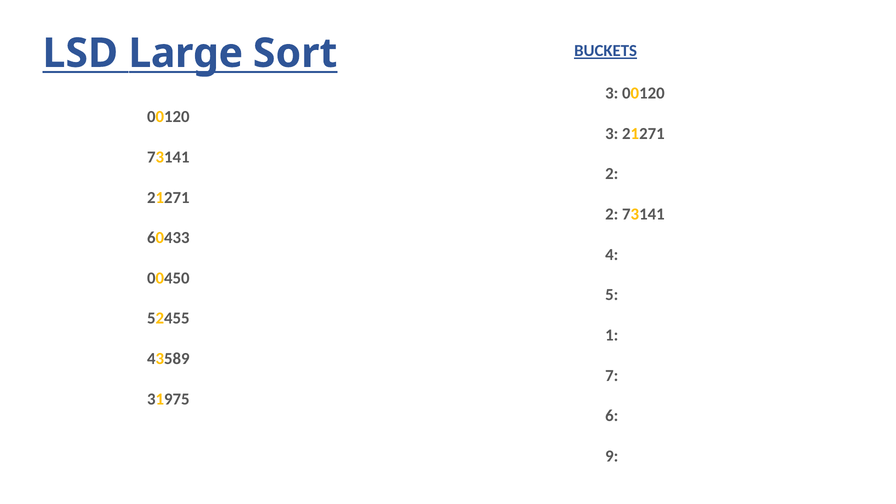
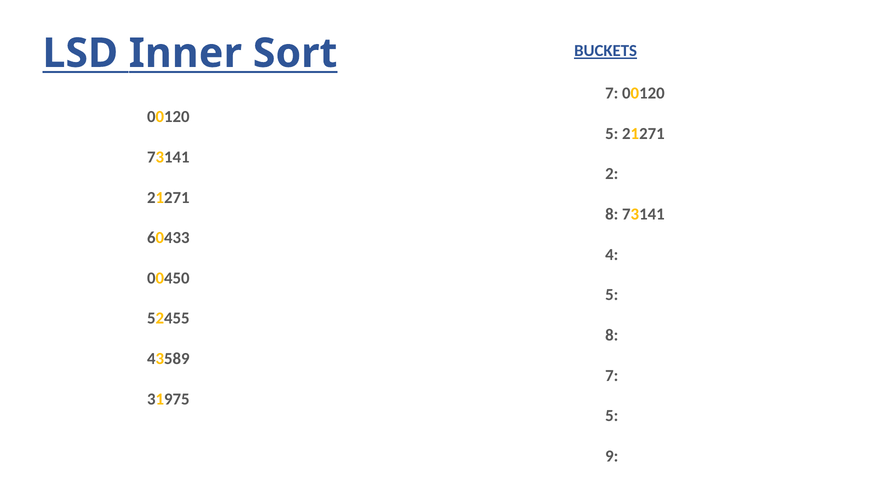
Large: Large -> Inner (185, 53)
3: 3 -> 7 (612, 93)
3: 3 -> 5 (612, 134)
2: 2 -> 8 (612, 214)
1: 1 -> 8 (612, 335)
6: 6 -> 5 (612, 416)
